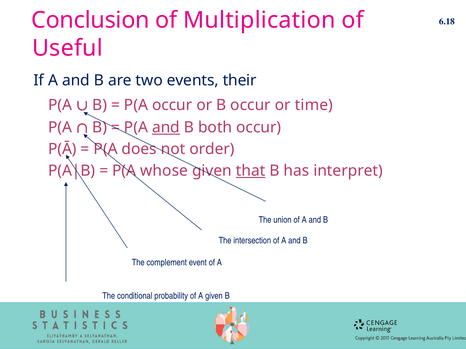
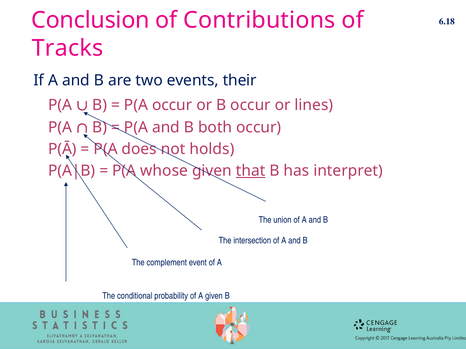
Multiplication: Multiplication -> Contributions (259, 20)
Useful: Useful -> Tracks (67, 48)
time: time -> lines (314, 105)
and underline: present -> none (166, 128)
order: order -> holds (212, 149)
